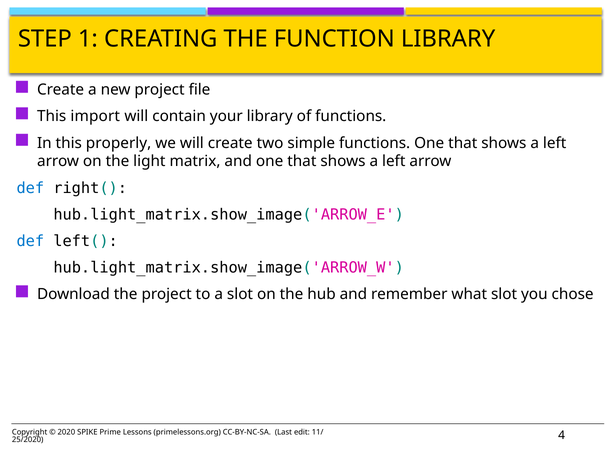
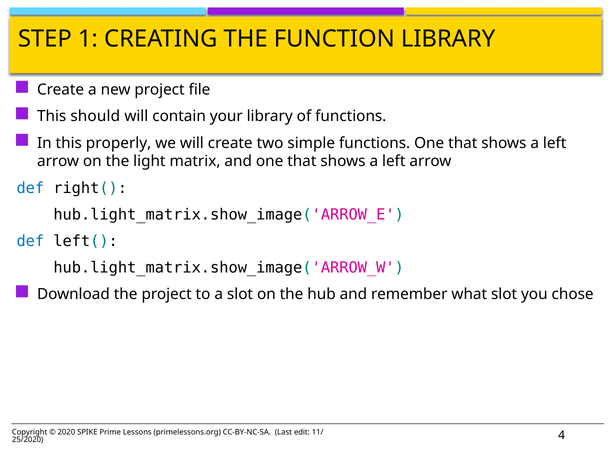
import: import -> should (95, 116)
